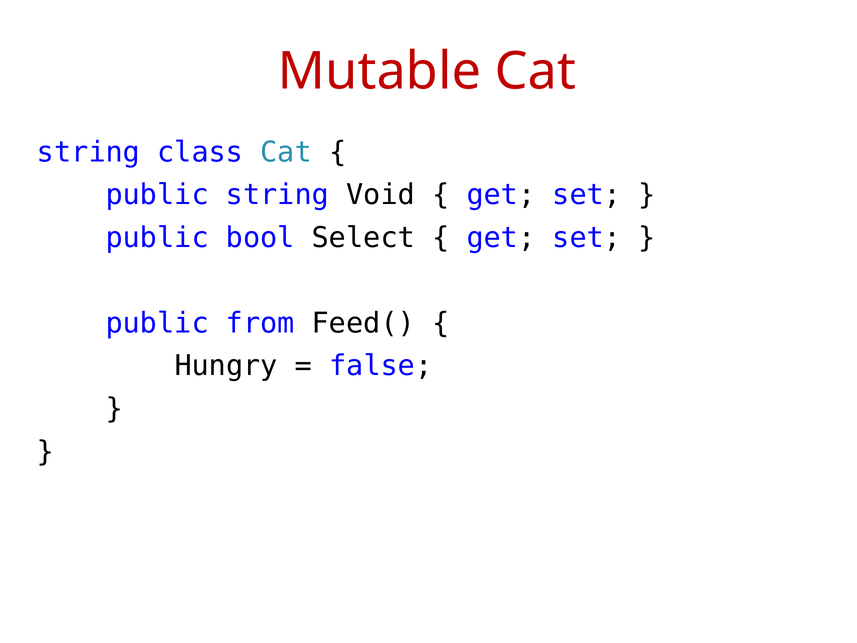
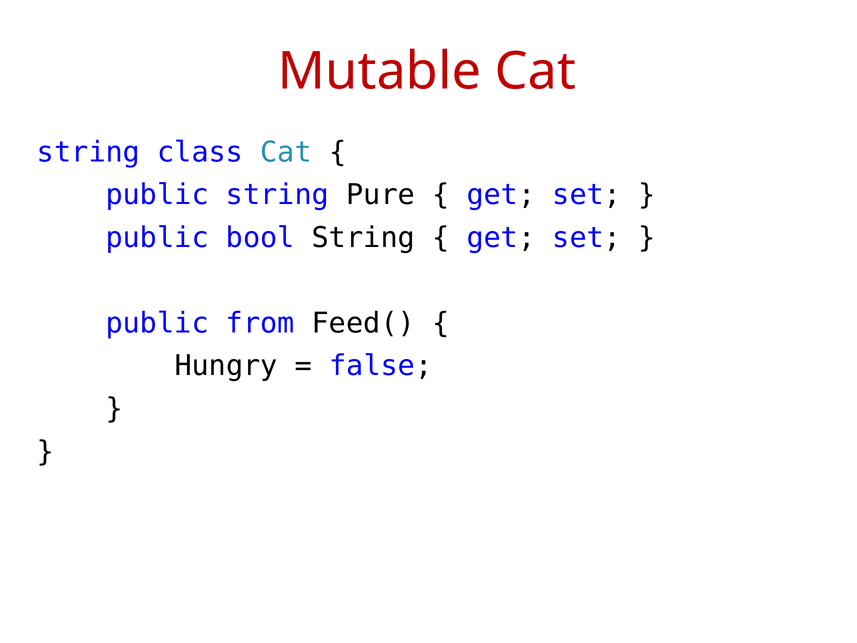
Void: Void -> Pure (381, 195)
bool Select: Select -> String (363, 238)
